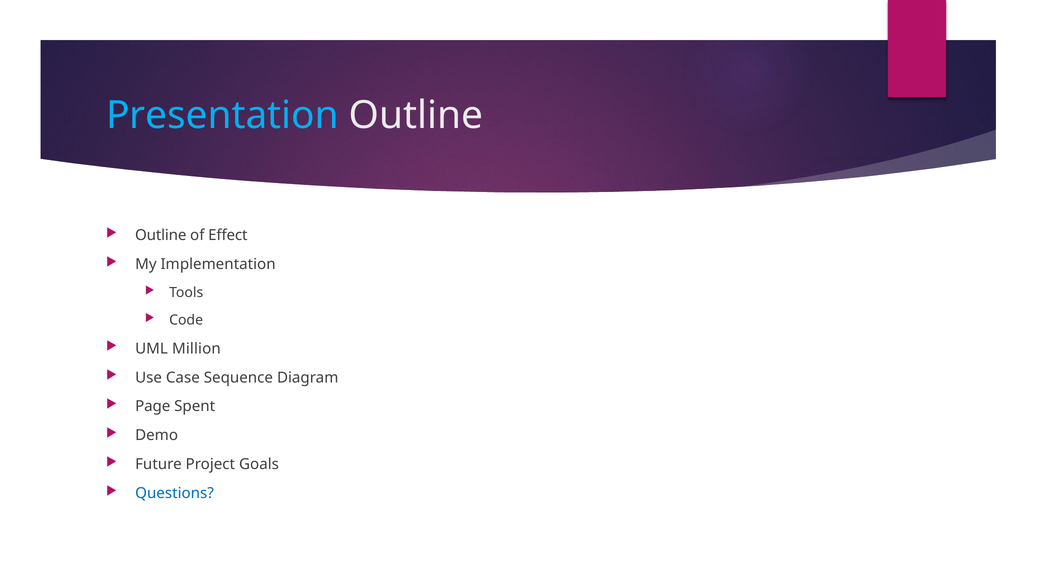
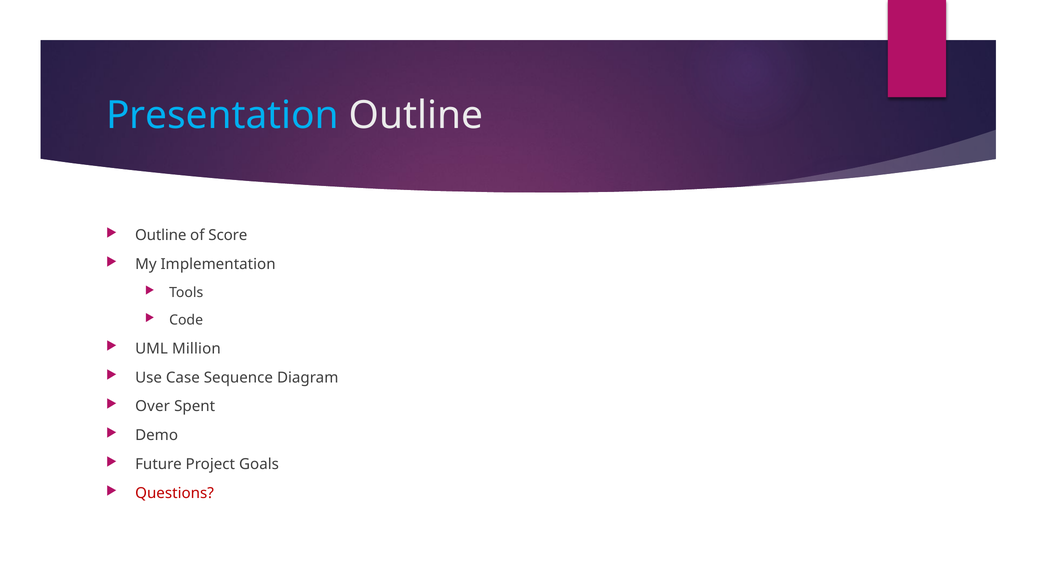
Effect: Effect -> Score (228, 235)
Page: Page -> Over (153, 407)
Questions colour: blue -> red (175, 494)
